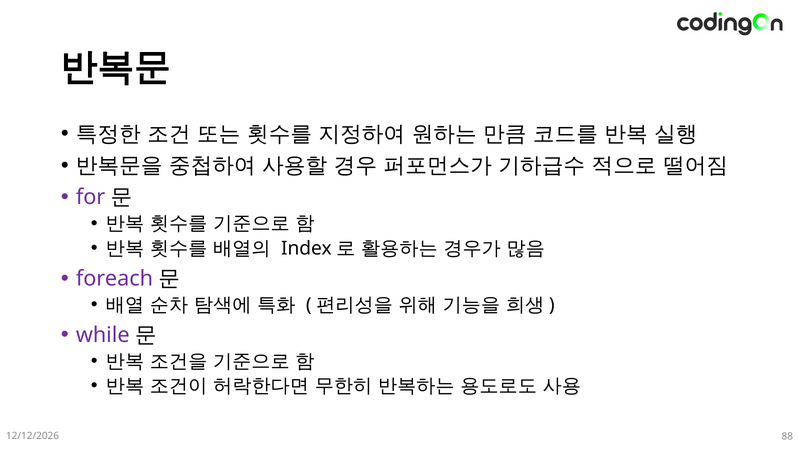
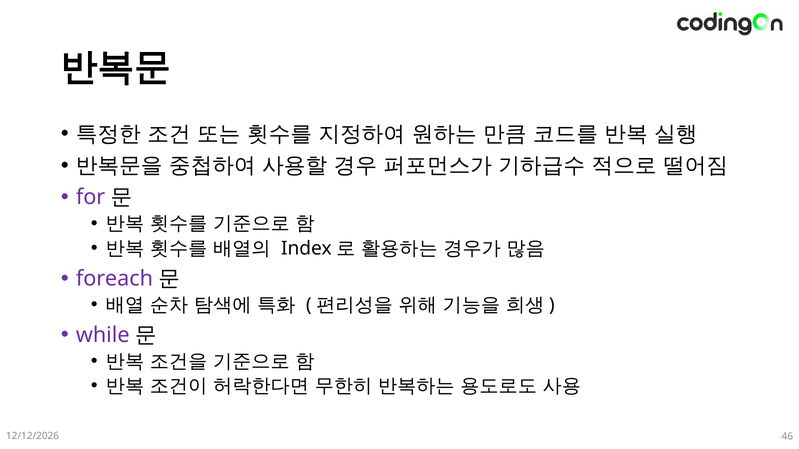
88: 88 -> 46 (787, 437)
